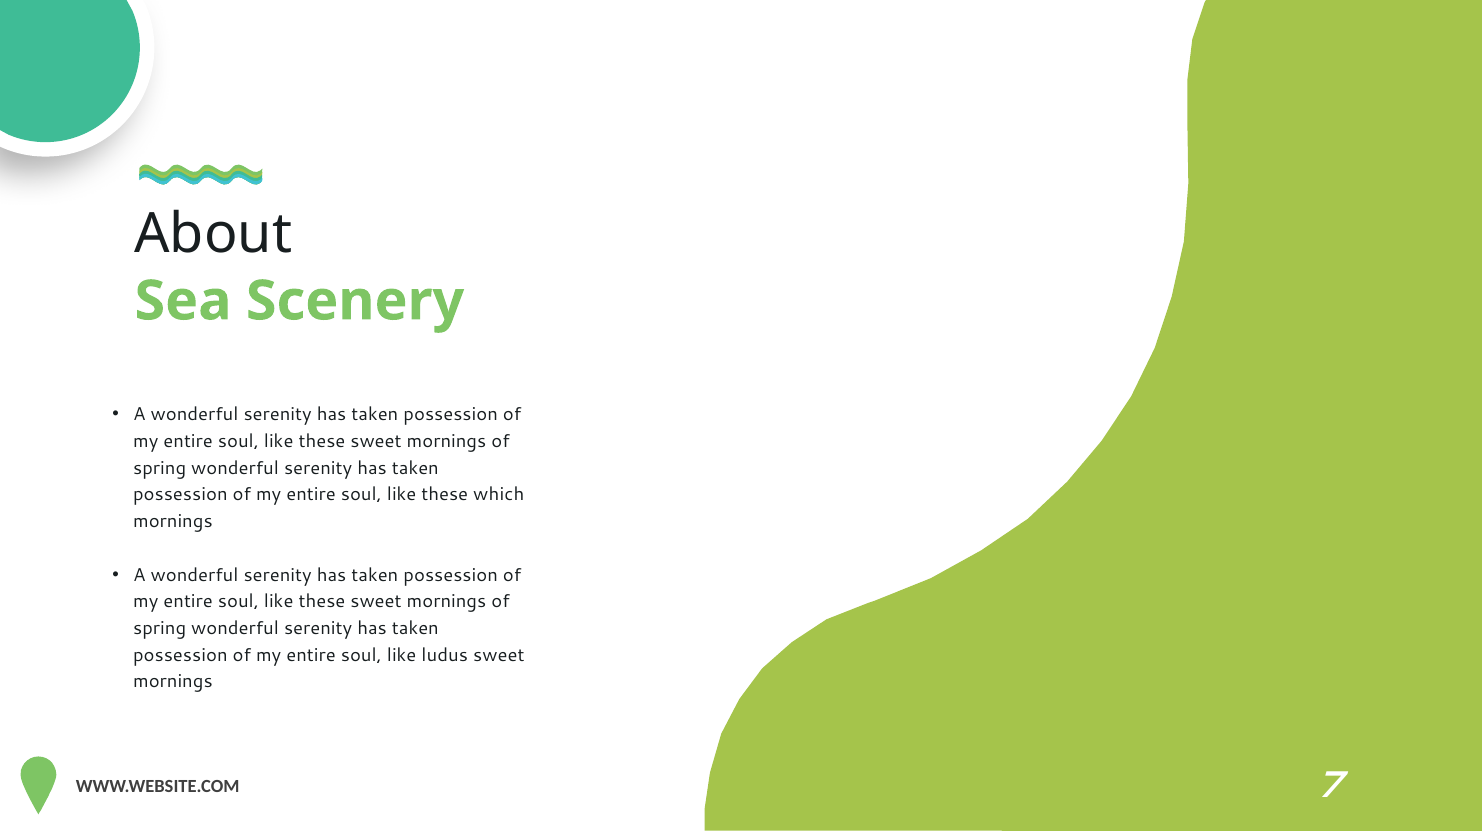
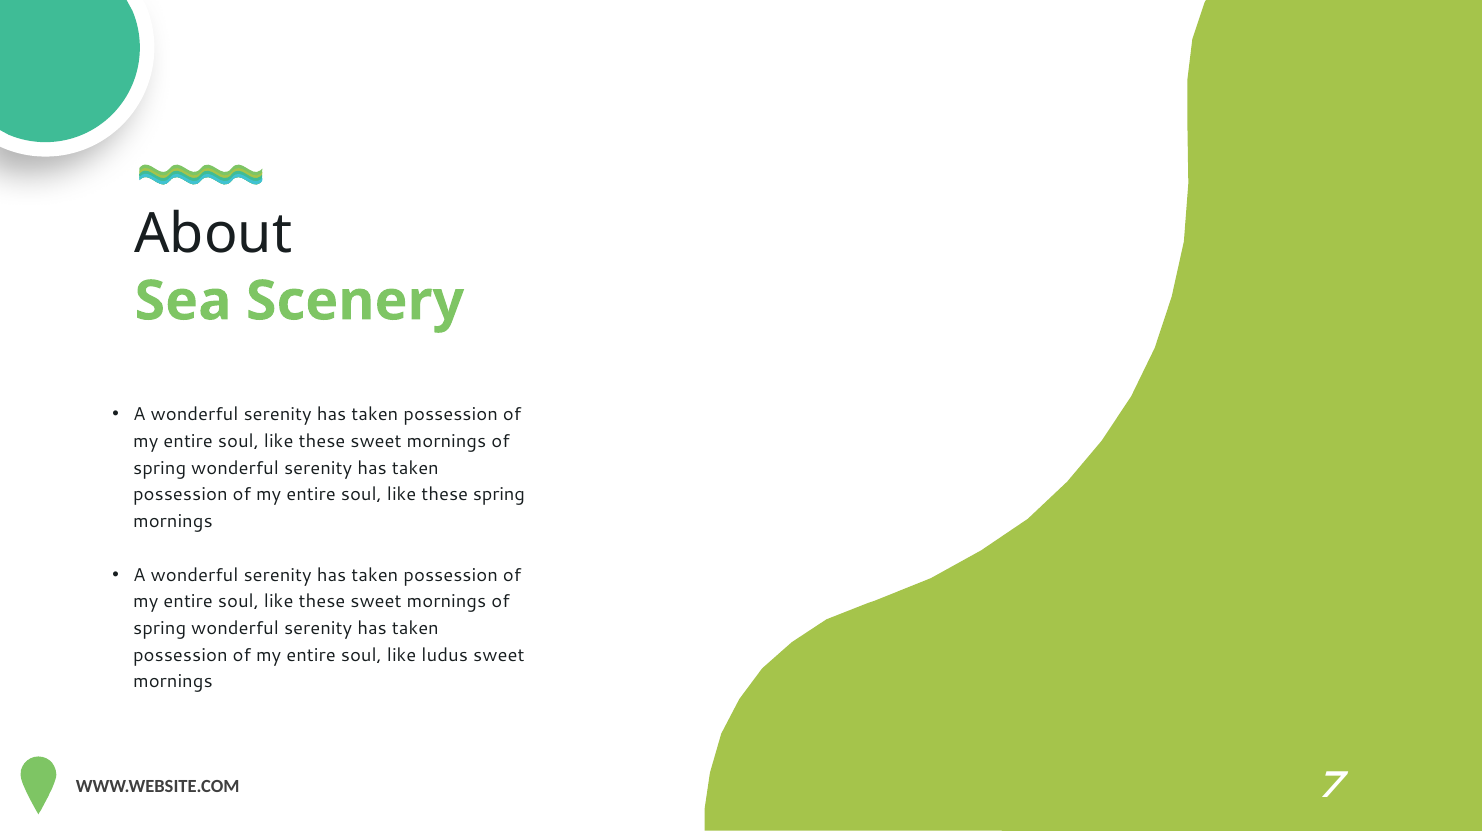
these which: which -> spring (499, 495)
